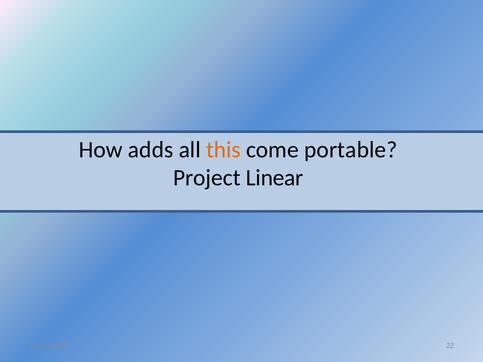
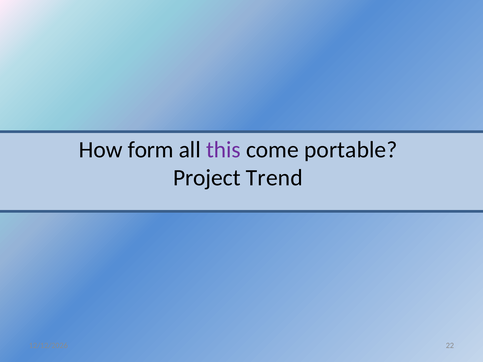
adds: adds -> form (151, 150)
this colour: orange -> purple (223, 150)
Linear: Linear -> Trend (274, 178)
